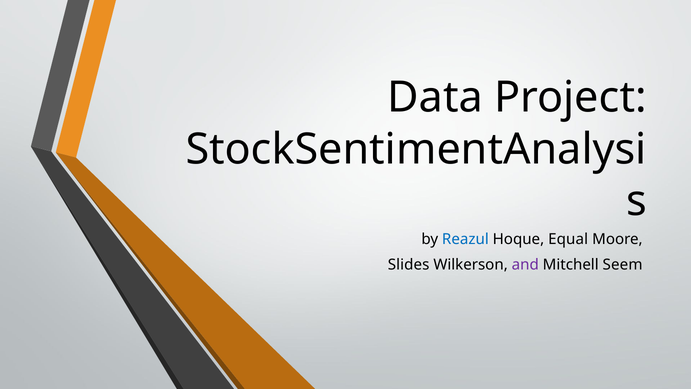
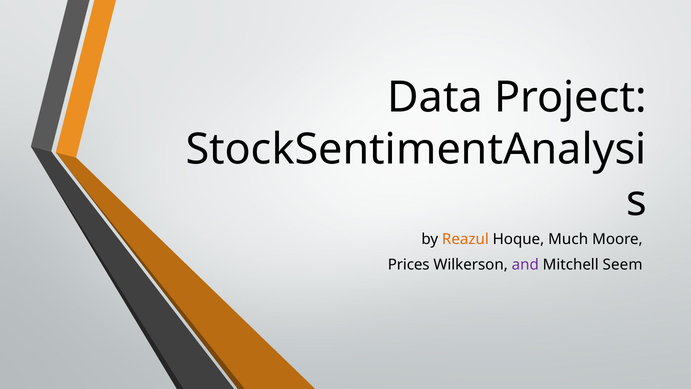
Reazul colour: blue -> orange (465, 239)
Equal: Equal -> Much (568, 239)
Slides: Slides -> Prices (409, 265)
